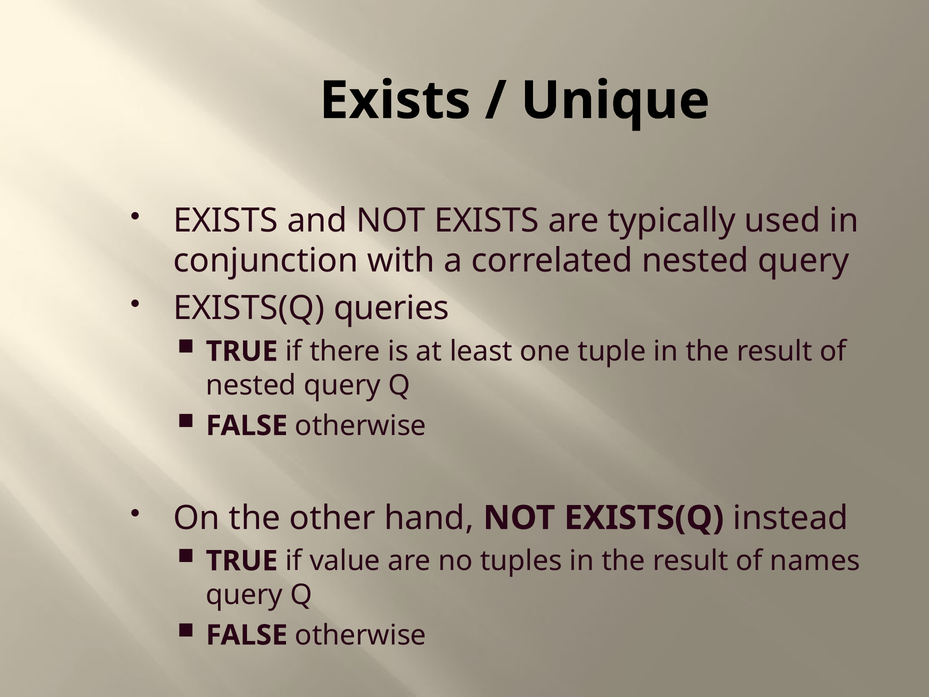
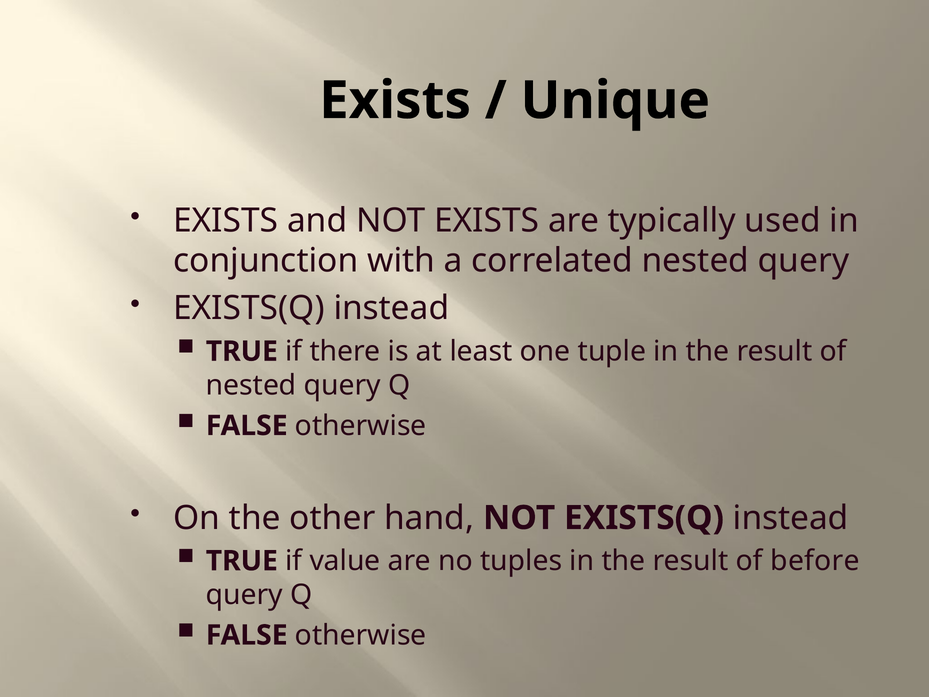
queries: queries -> instead (391, 308)
names: names -> before (815, 561)
